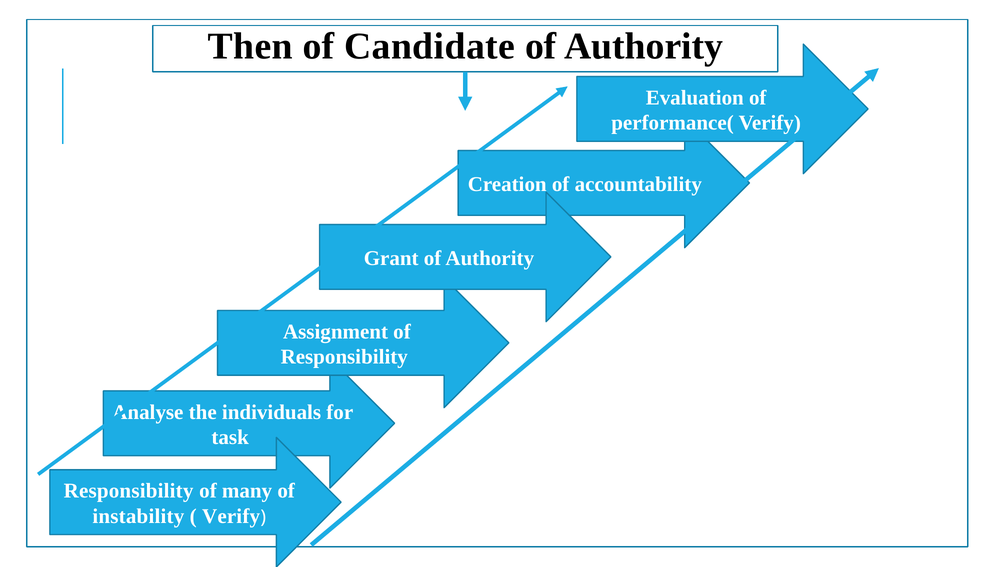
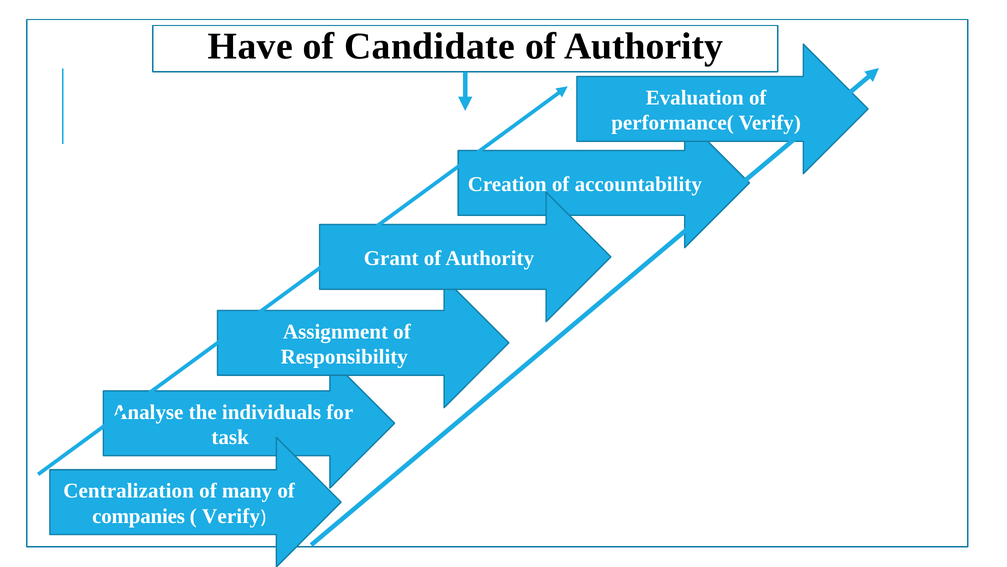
Then: Then -> Have (250, 46)
Responsibility: Responsibility -> Centralization (129, 491)
instability: instability -> companies (139, 516)
